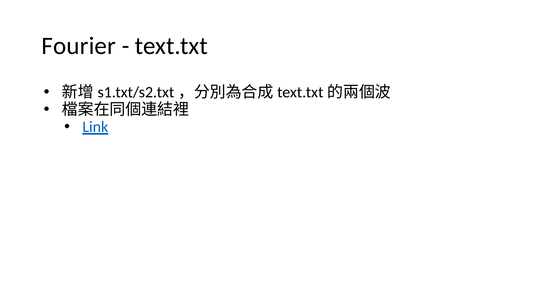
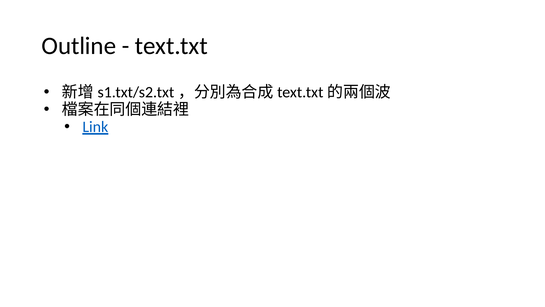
Fourier: Fourier -> Outline (79, 46)
